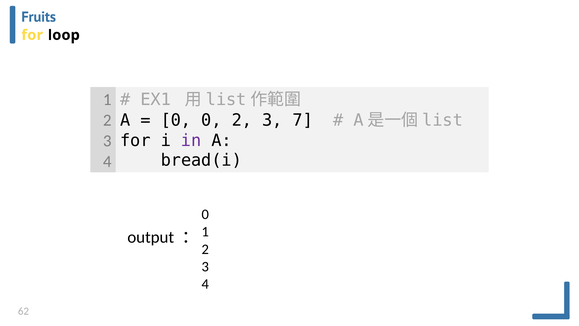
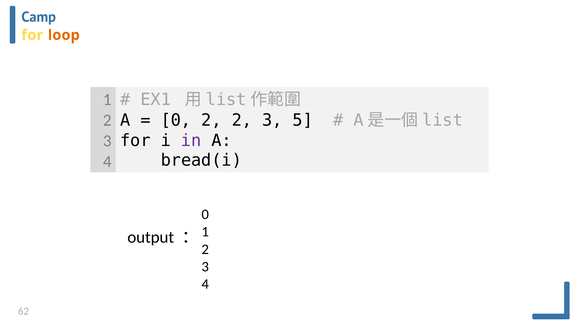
Fruits: Fruits -> Camp (39, 17)
loop colour: black -> orange (64, 35)
0 0: 0 -> 2 (211, 120)
7: 7 -> 5 (303, 120)
